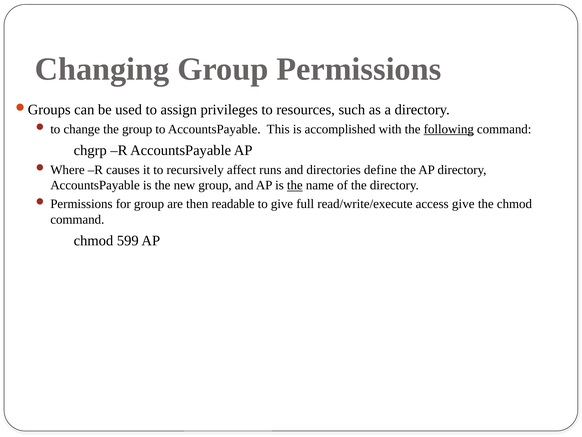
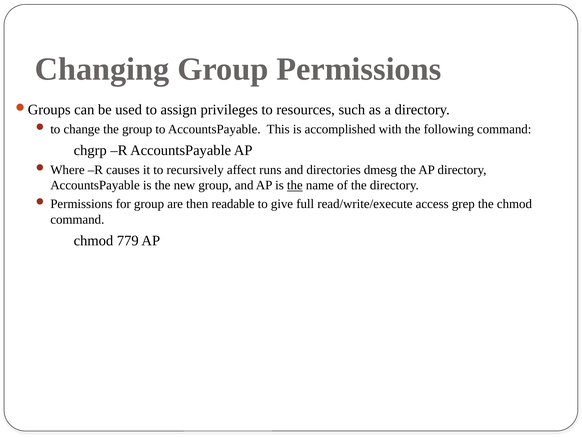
following underline: present -> none (449, 129)
define: define -> dmesg (381, 170)
access give: give -> grep (463, 204)
599: 599 -> 779 (128, 240)
